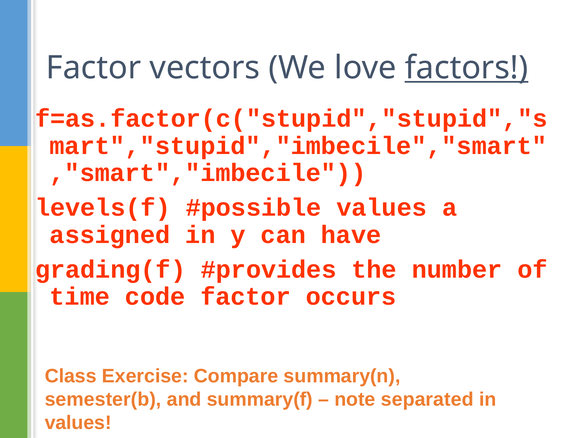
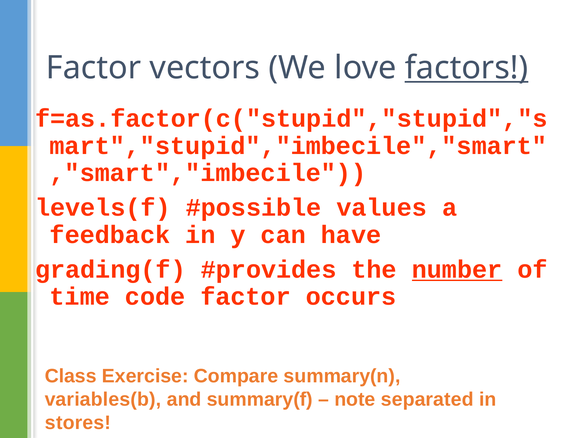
assigned: assigned -> feedback (110, 235)
number underline: none -> present (457, 270)
semester(b: semester(b -> variables(b (103, 399)
values: values -> stores (78, 423)
